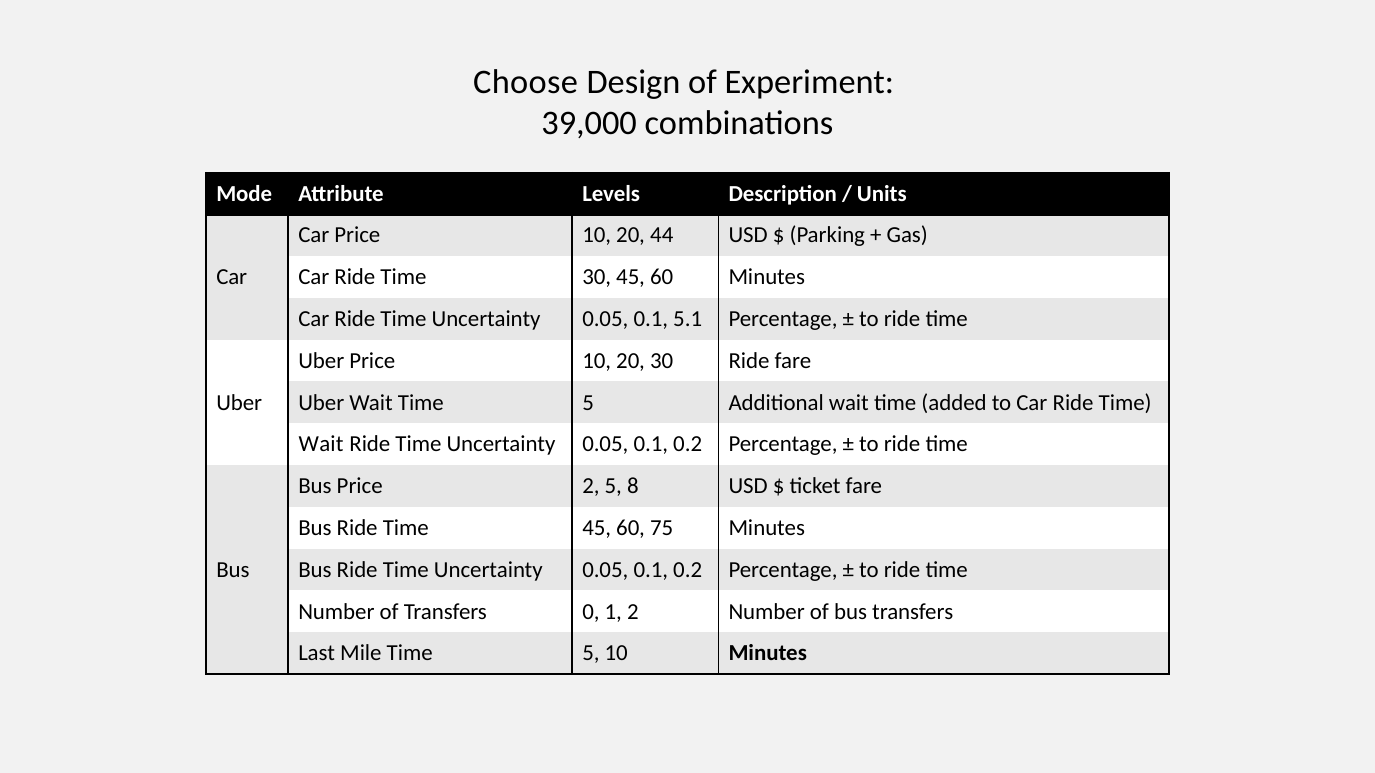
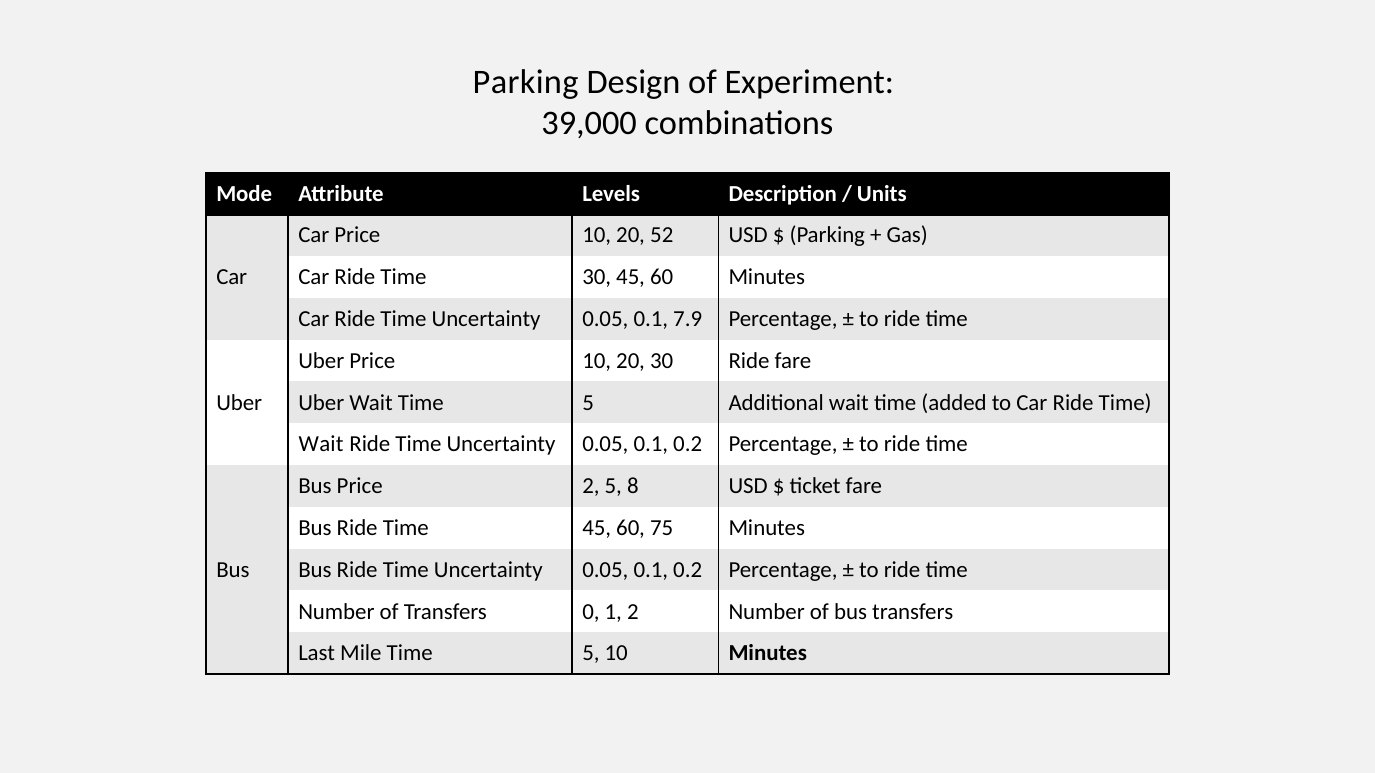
Choose: Choose -> Parking (526, 82)
44: 44 -> 52 (662, 236)
5.1: 5.1 -> 7.9 (688, 319)
